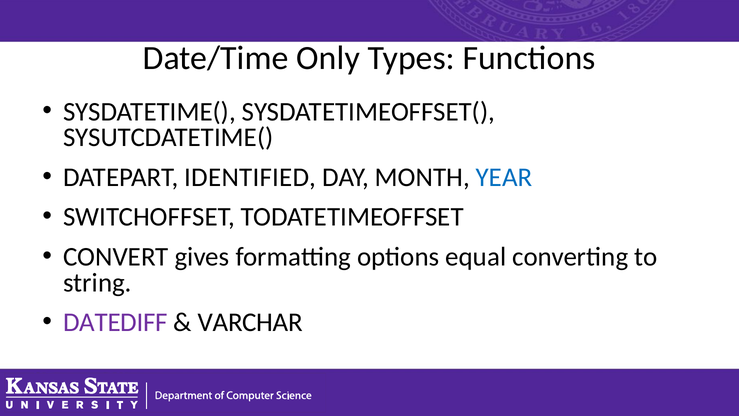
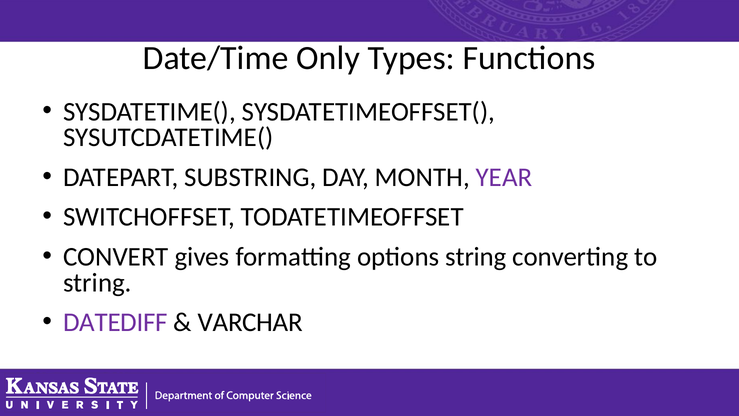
IDENTIFIED: IDENTIFIED -> SUBSTRING (250, 177)
YEAR colour: blue -> purple (504, 177)
options equal: equal -> string (476, 257)
